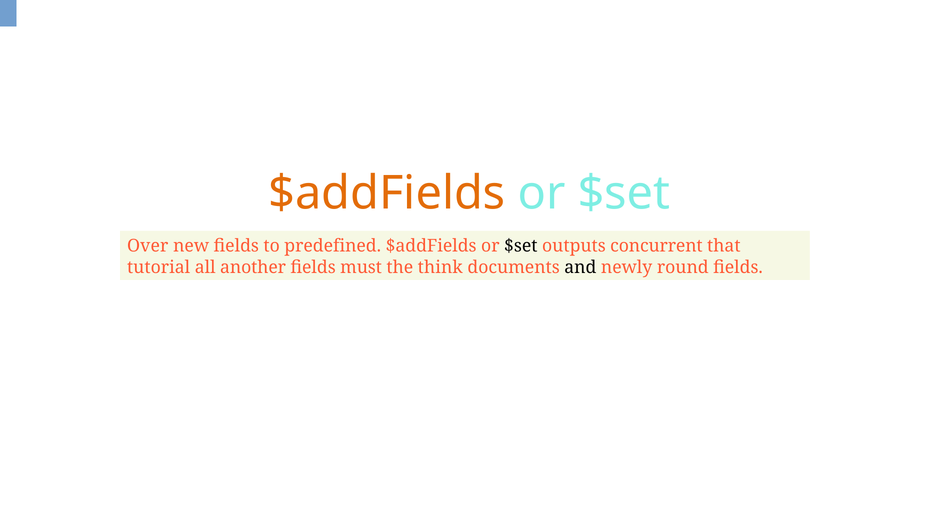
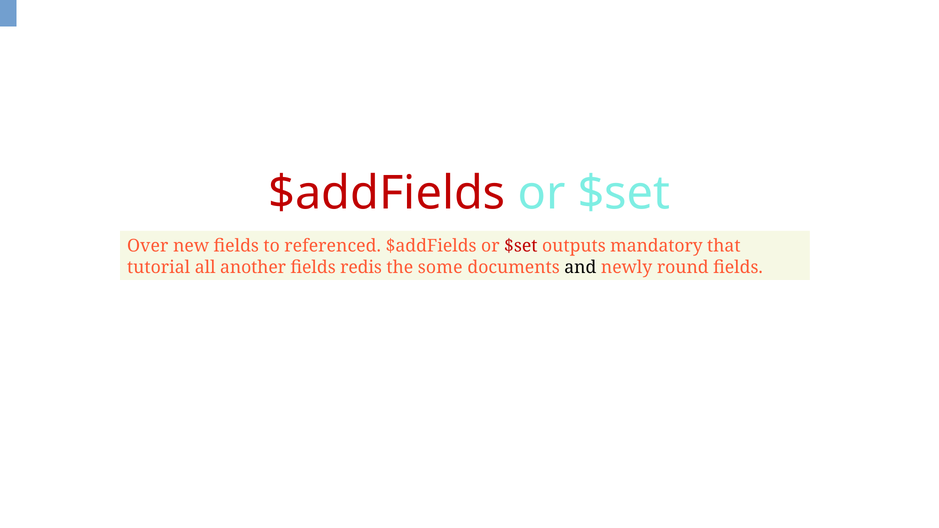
$addFields colour: orange -> red (387, 193)
predefined: predefined -> referenced (333, 246)
$set colour: black -> red (521, 246)
concurrent: concurrent -> mandatory (656, 246)
must: must -> redis (361, 267)
think: think -> some (440, 267)
